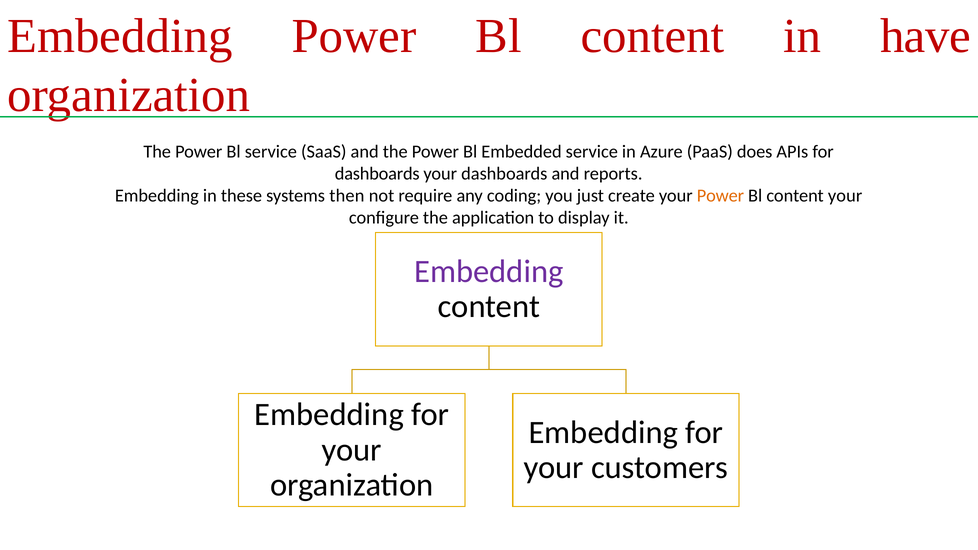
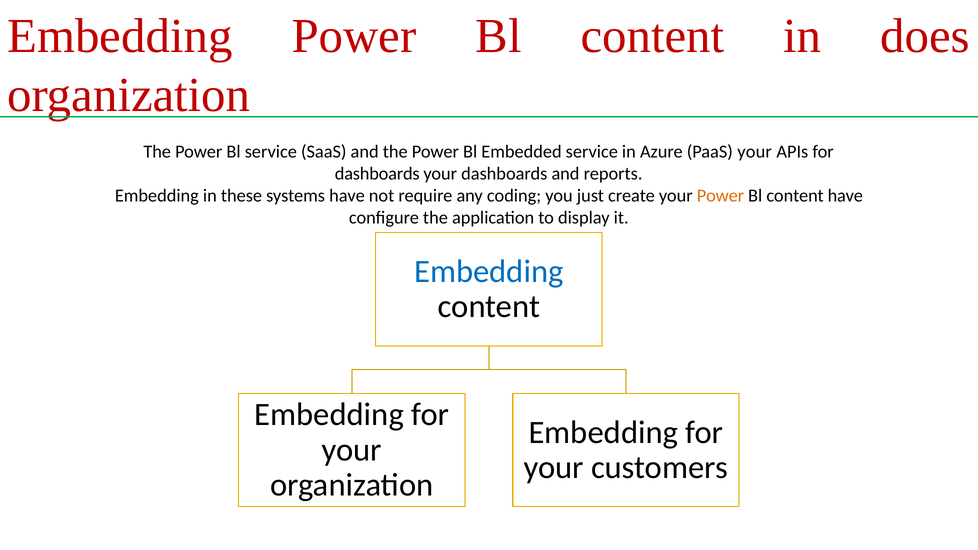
have: have -> does (925, 36)
PaaS does: does -> your (755, 152)
systems then: then -> have (347, 196)
content your: your -> have (845, 196)
Embedding colour: purple -> blue (489, 272)
